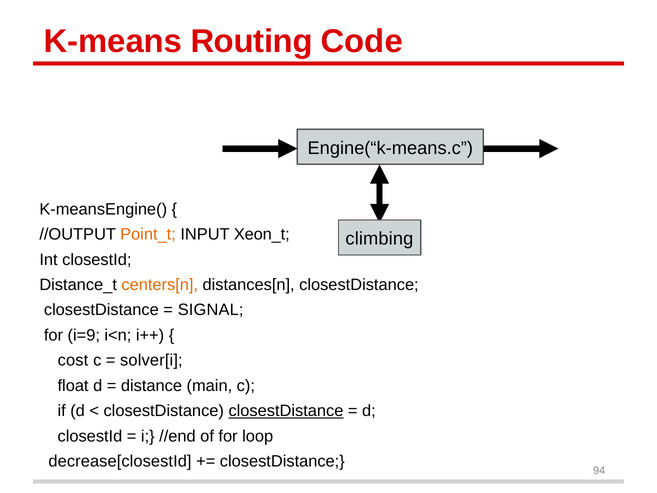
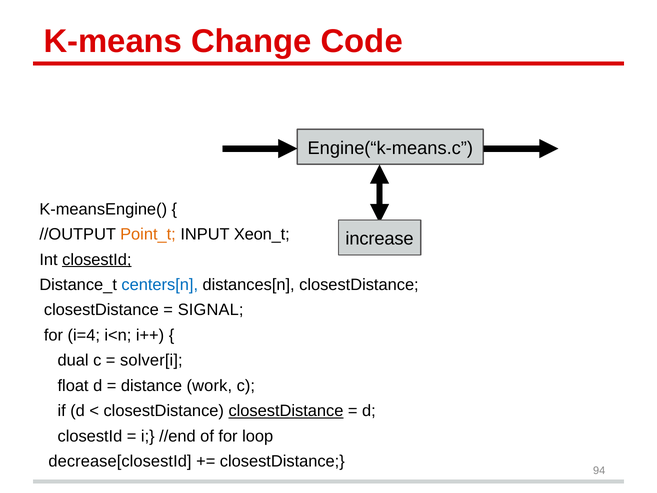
Routing: Routing -> Change (251, 41)
climbing: climbing -> increase (380, 239)
closestId underline: none -> present (97, 260)
centers[n colour: orange -> blue (160, 285)
i=9: i=9 -> i=4 (84, 335)
cost: cost -> dual (73, 360)
main: main -> work (209, 385)
